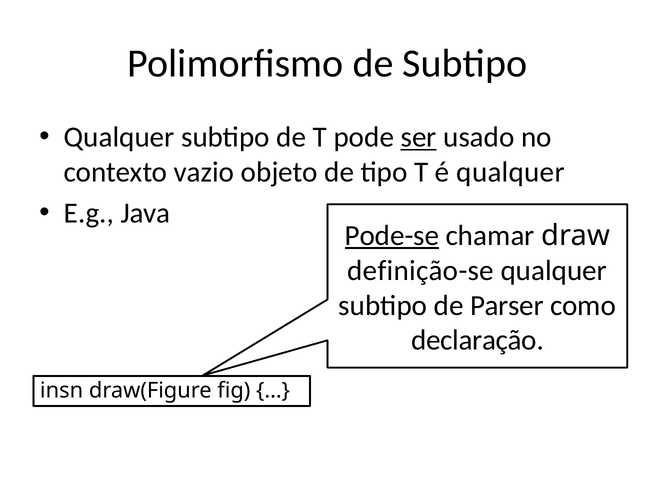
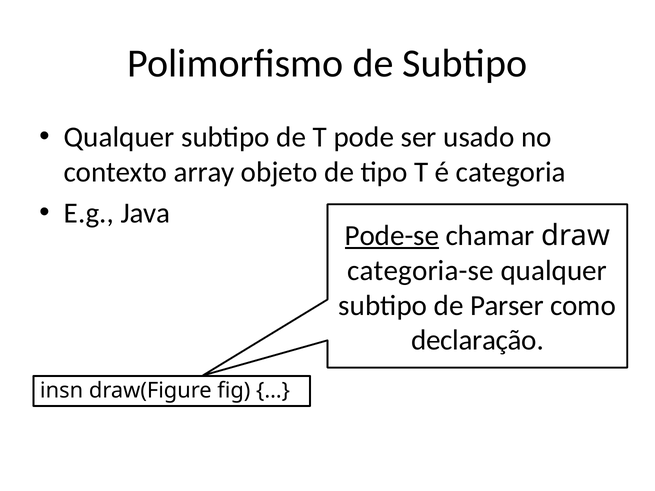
ser underline: present -> none (419, 137)
vazio: vazio -> array (204, 172)
é qualquer: qualquer -> categoria (511, 172)
definição-se: definição-se -> categoria-se (421, 271)
